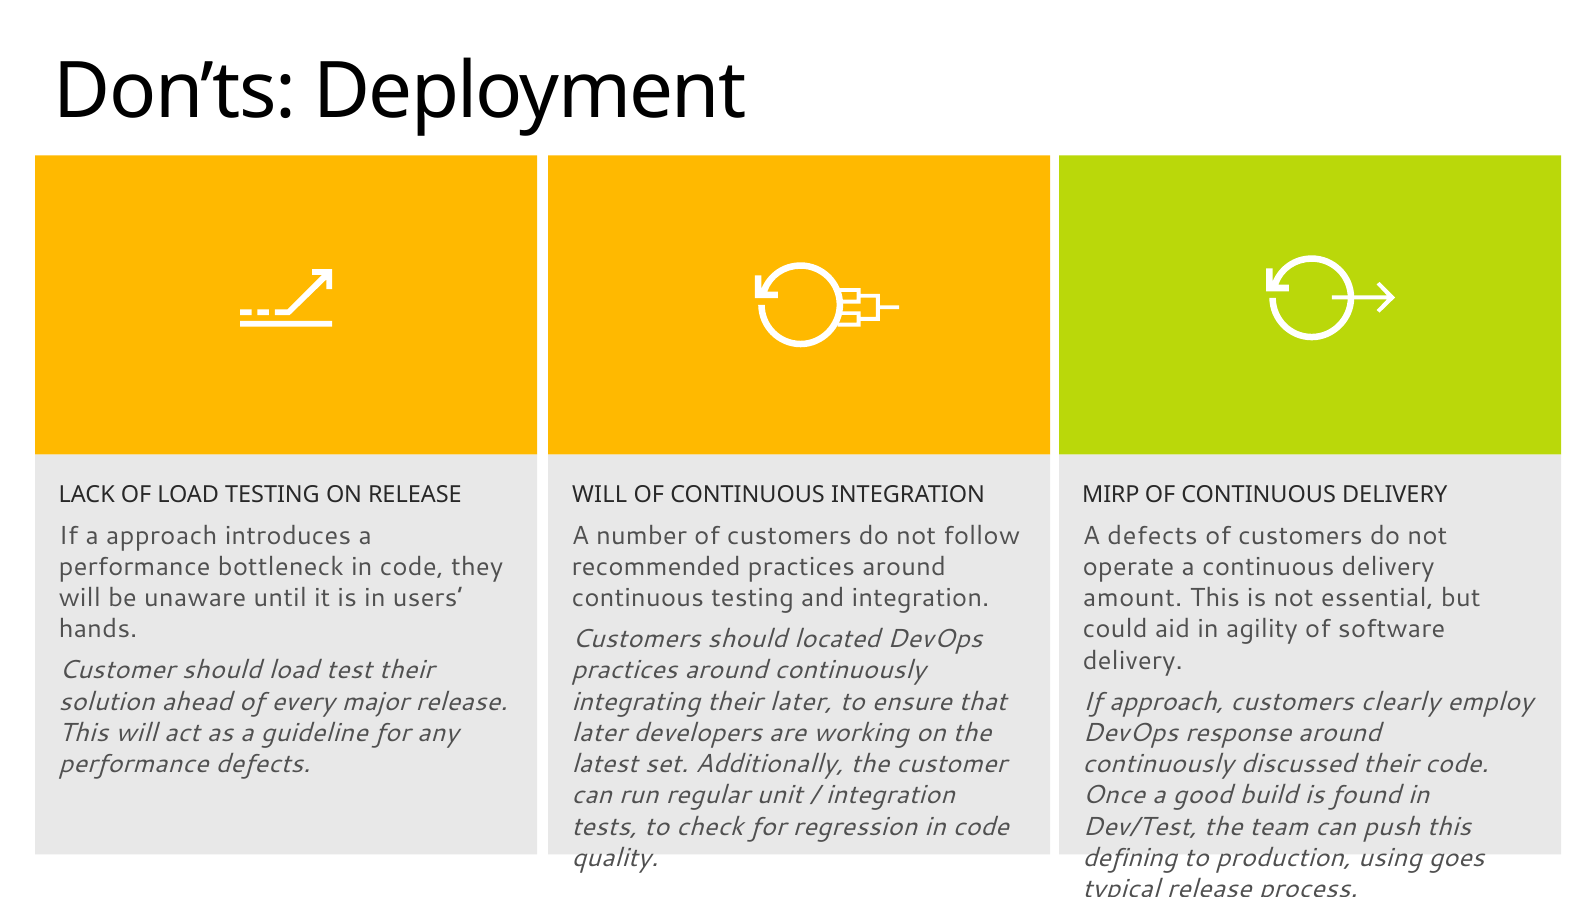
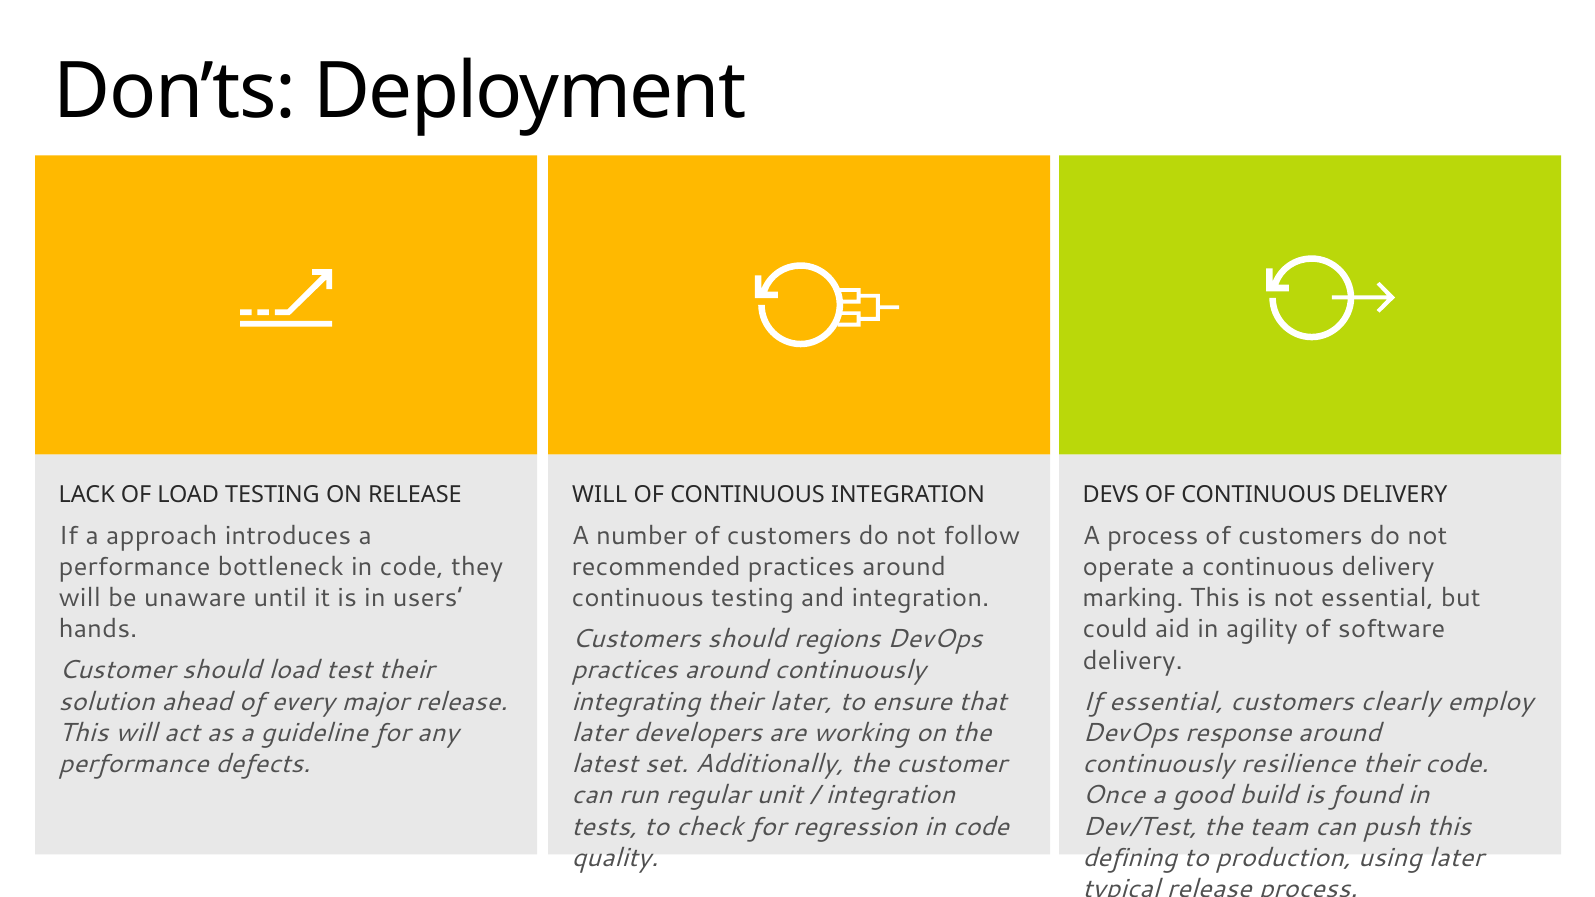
MIRP: MIRP -> DEVS (1111, 495)
A defects: defects -> process (1153, 536)
amount: amount -> marking (1133, 598)
located: located -> regions (837, 639)
If approach: approach -> essential (1166, 702)
discussed: discussed -> resilience (1298, 764)
using goes: goes -> later (1456, 858)
